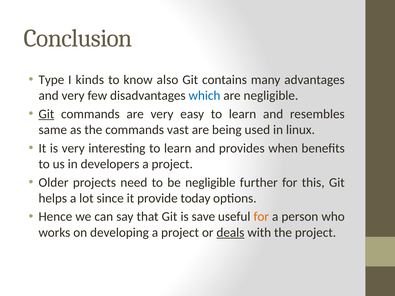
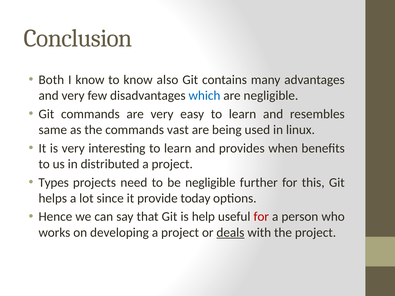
Type: Type -> Both (51, 80)
I kinds: kinds -> know (90, 80)
Git underline: present -> none (46, 114)
developers: developers -> distributed (110, 164)
Older: Older -> Types (54, 183)
save: save -> help (203, 217)
for colour: orange -> red (261, 217)
